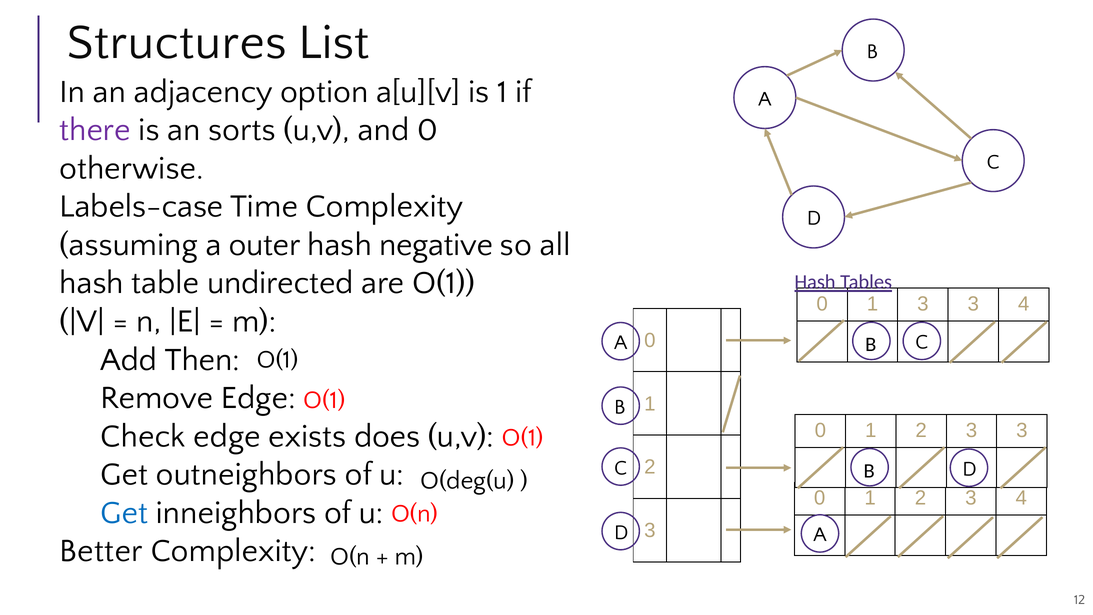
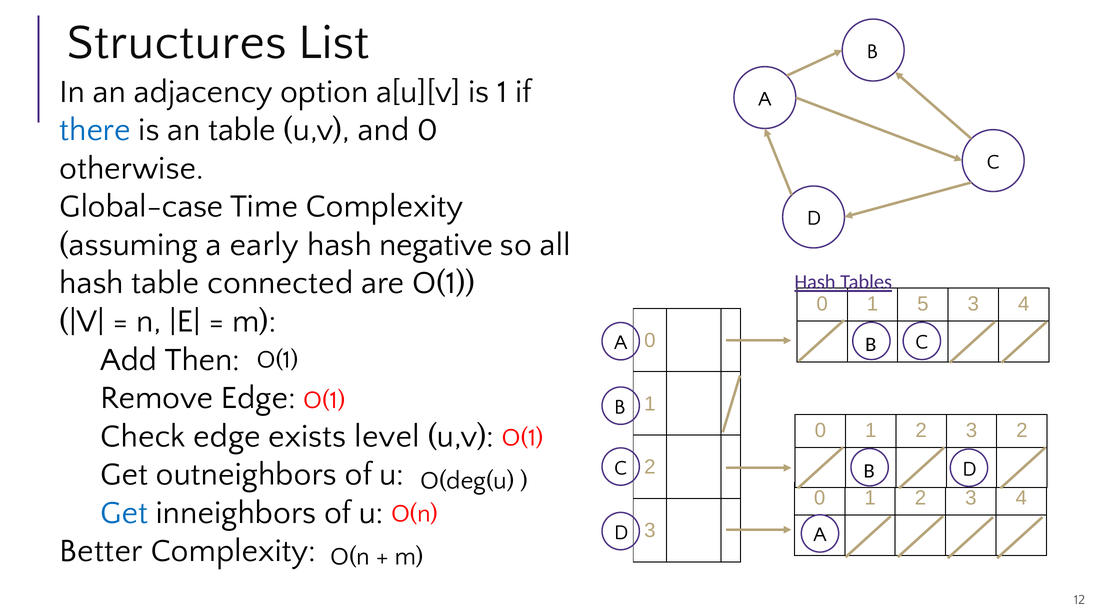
there colour: purple -> blue (95, 130)
an sorts: sorts -> table (242, 130)
Labels-case: Labels-case -> Global-case (141, 206)
outer: outer -> early (264, 245)
undirected: undirected -> connected (280, 283)
1 3: 3 -> 5 (923, 304)
2 3 3: 3 -> 2 (1022, 430)
does: does -> level (387, 436)
